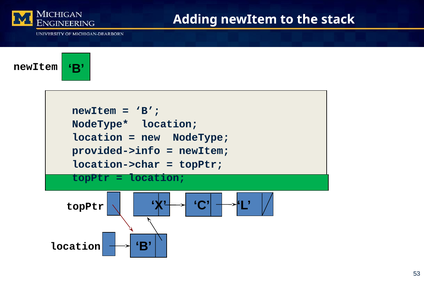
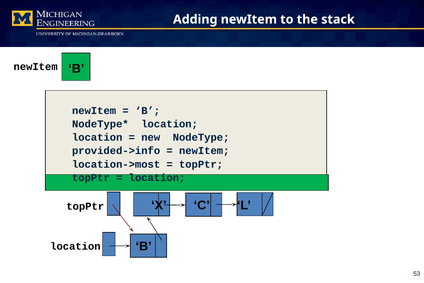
location->char: location->char -> location->most (116, 164)
